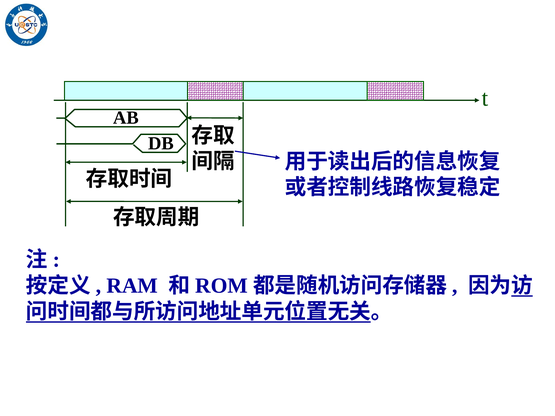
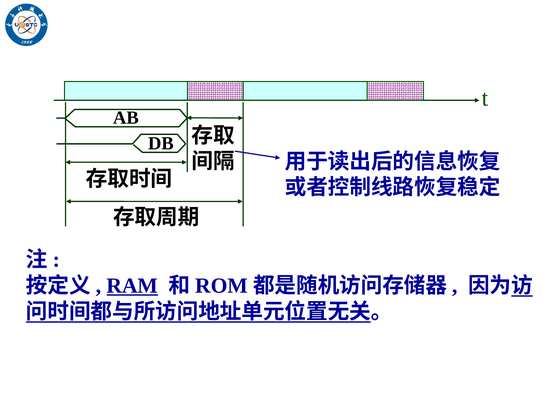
RAM underline: none -> present (132, 286)
